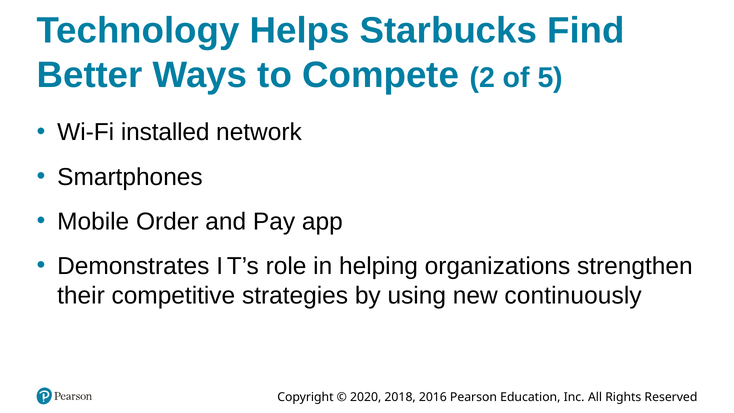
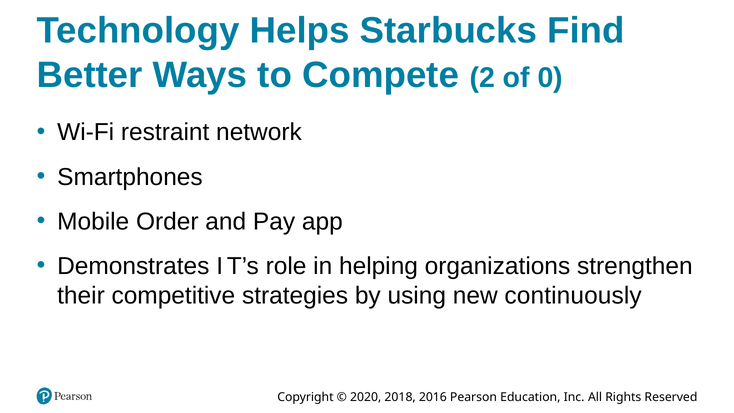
5: 5 -> 0 (550, 78)
installed: installed -> restraint (165, 132)
